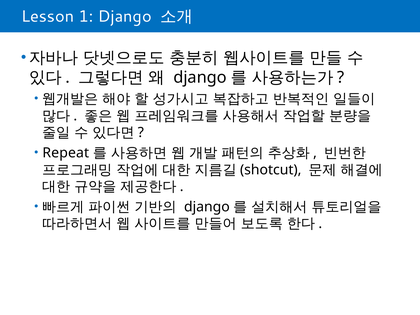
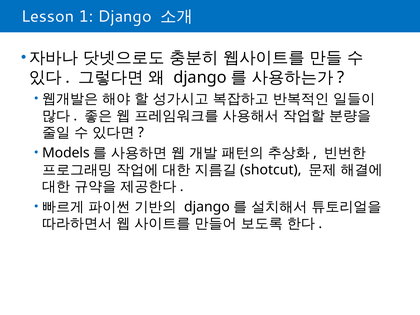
Repeat: Repeat -> Models (66, 153)
